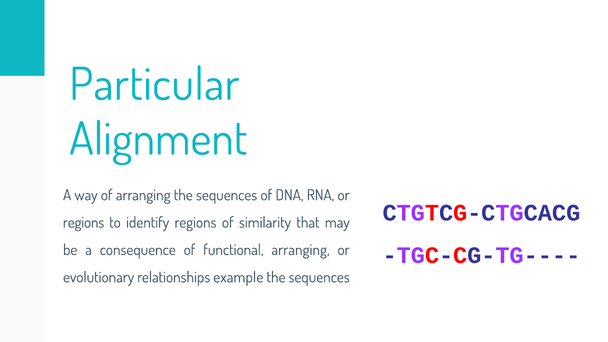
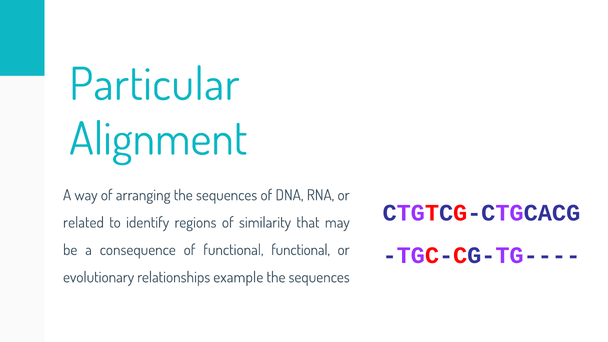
regions: regions -> related (83, 223)
functional arranging: arranging -> functional (301, 250)
